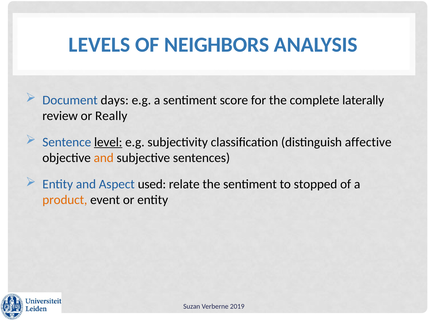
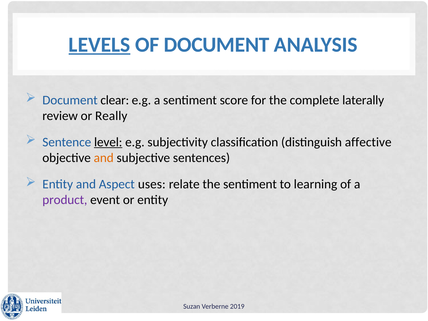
LEVELS underline: none -> present (99, 45)
OF NEIGHBORS: NEIGHBORS -> DOCUMENT (217, 45)
days: days -> clear (115, 100)
used: used -> uses (152, 184)
stopped: stopped -> learning (316, 184)
product colour: orange -> purple (65, 200)
